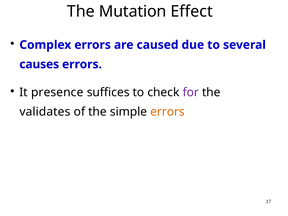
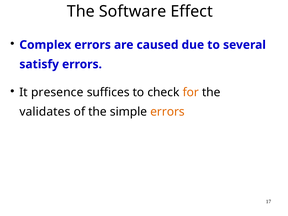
Mutation: Mutation -> Software (133, 11)
causes: causes -> satisfy (39, 64)
for colour: purple -> orange (191, 92)
